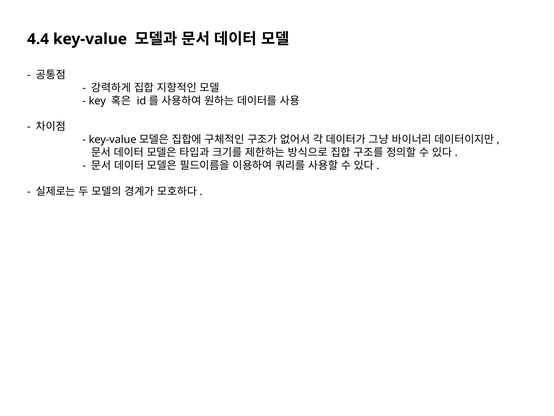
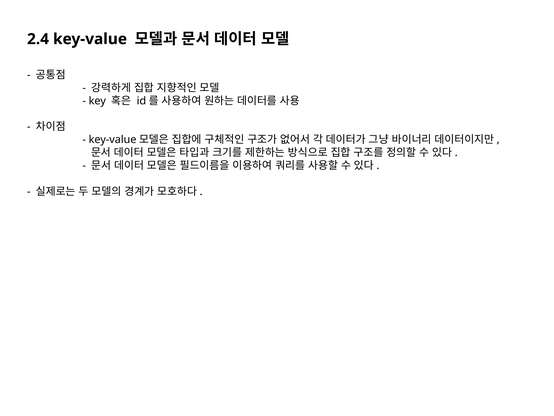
4.4: 4.4 -> 2.4 (38, 39)
